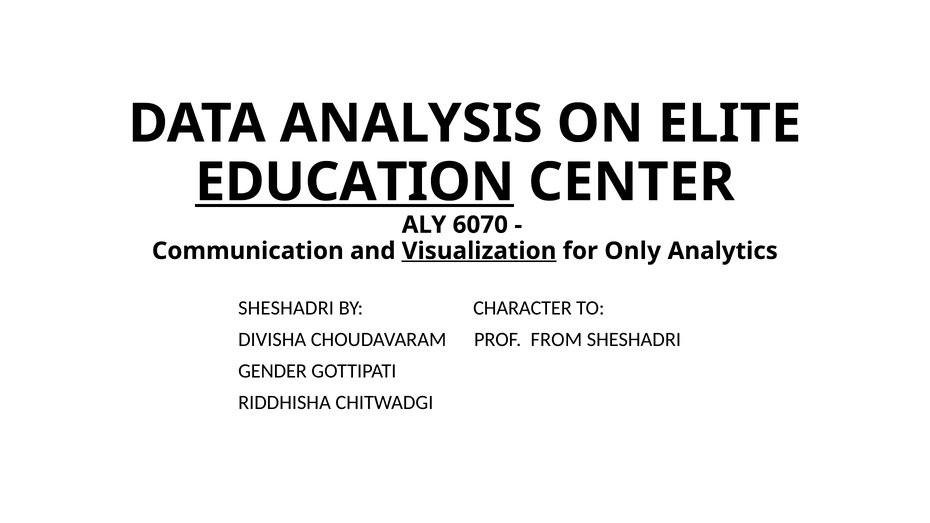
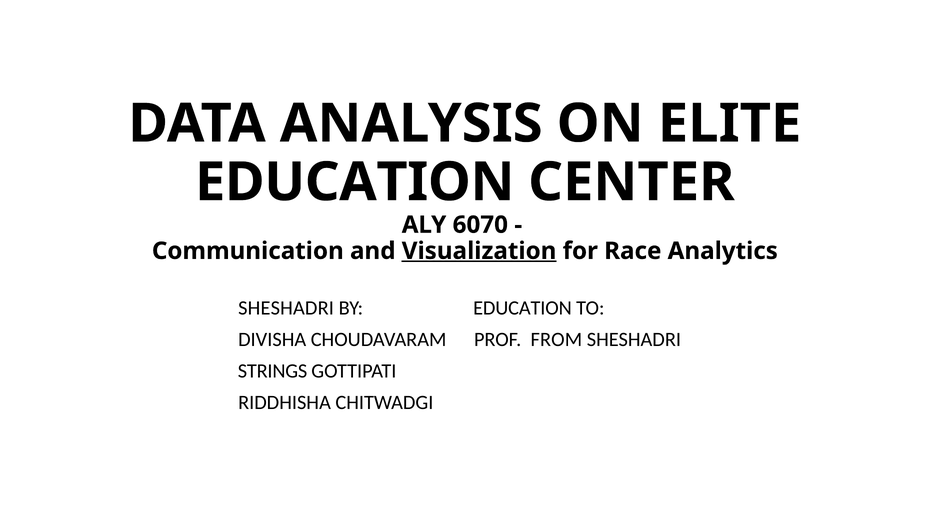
EDUCATION underline: present -> none (355, 182)
Only: Only -> Race (633, 251)
BY CHARACTER: CHARACTER -> EDUCATION (522, 308)
GENDER: GENDER -> STRINGS (273, 371)
